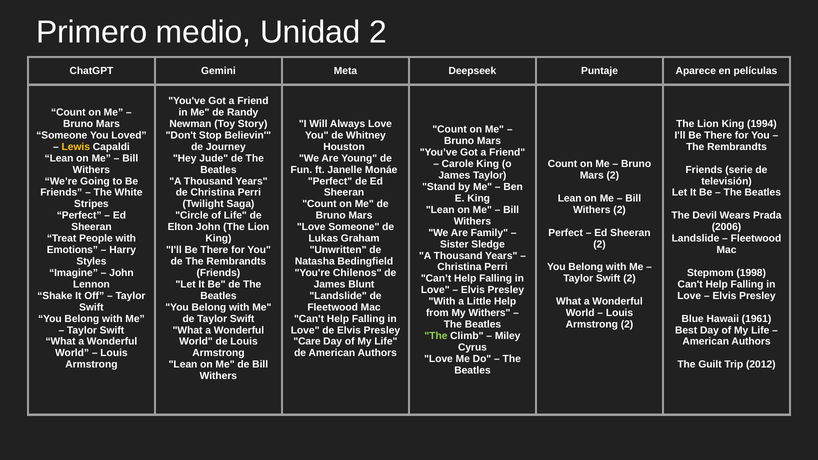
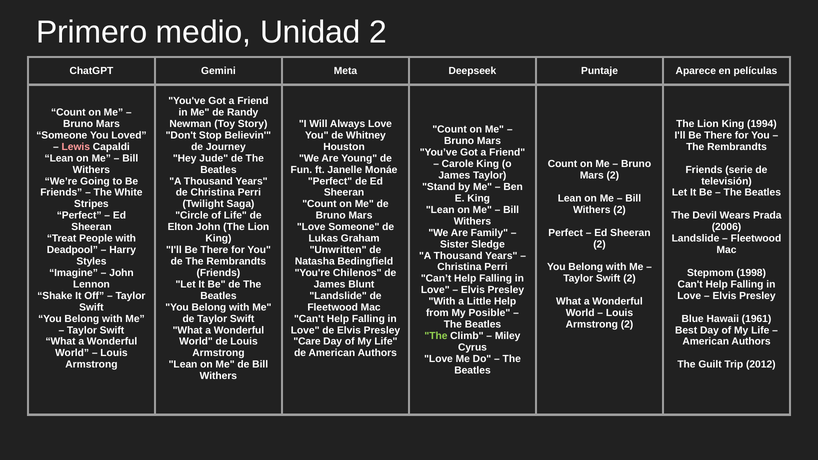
Lewis colour: yellow -> pink (76, 147)
Emotions: Emotions -> Deadpool (72, 250)
My Withers: Withers -> Posible (489, 313)
